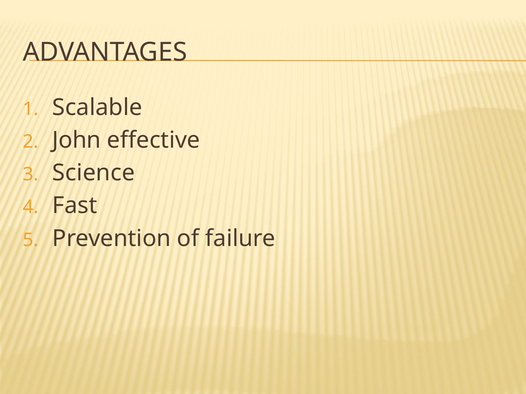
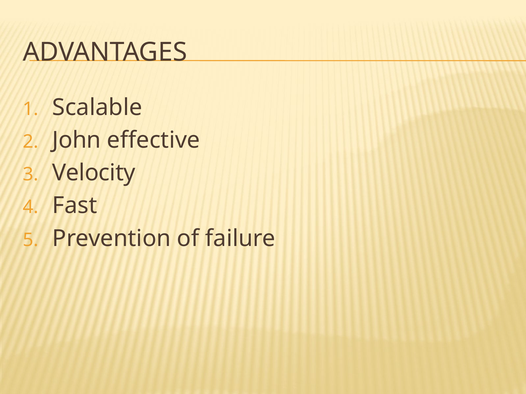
Science: Science -> Velocity (94, 173)
